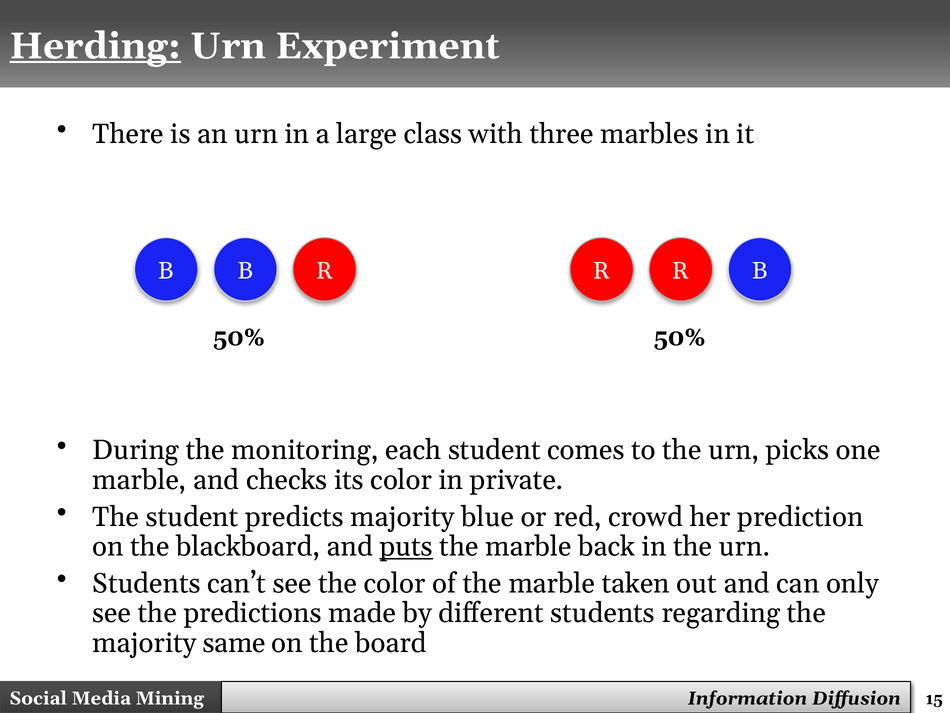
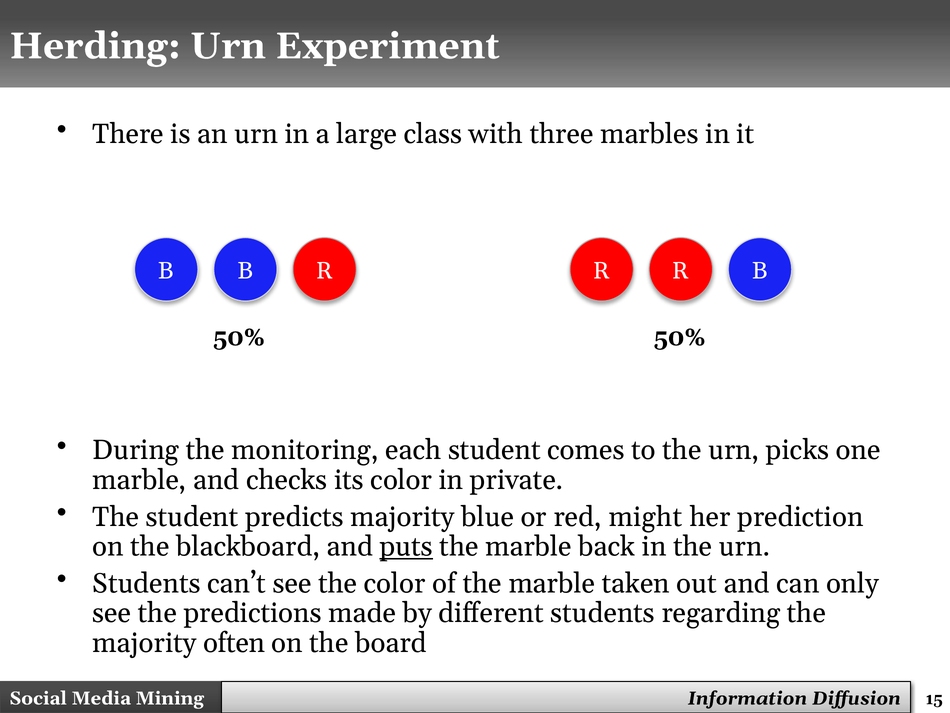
Herding underline: present -> none (95, 46)
crowd: crowd -> might (645, 516)
same: same -> often (234, 643)
